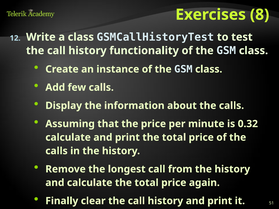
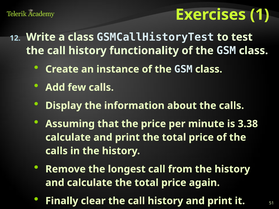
8: 8 -> 1 (260, 15)
0.32: 0.32 -> 3.38 (248, 124)
